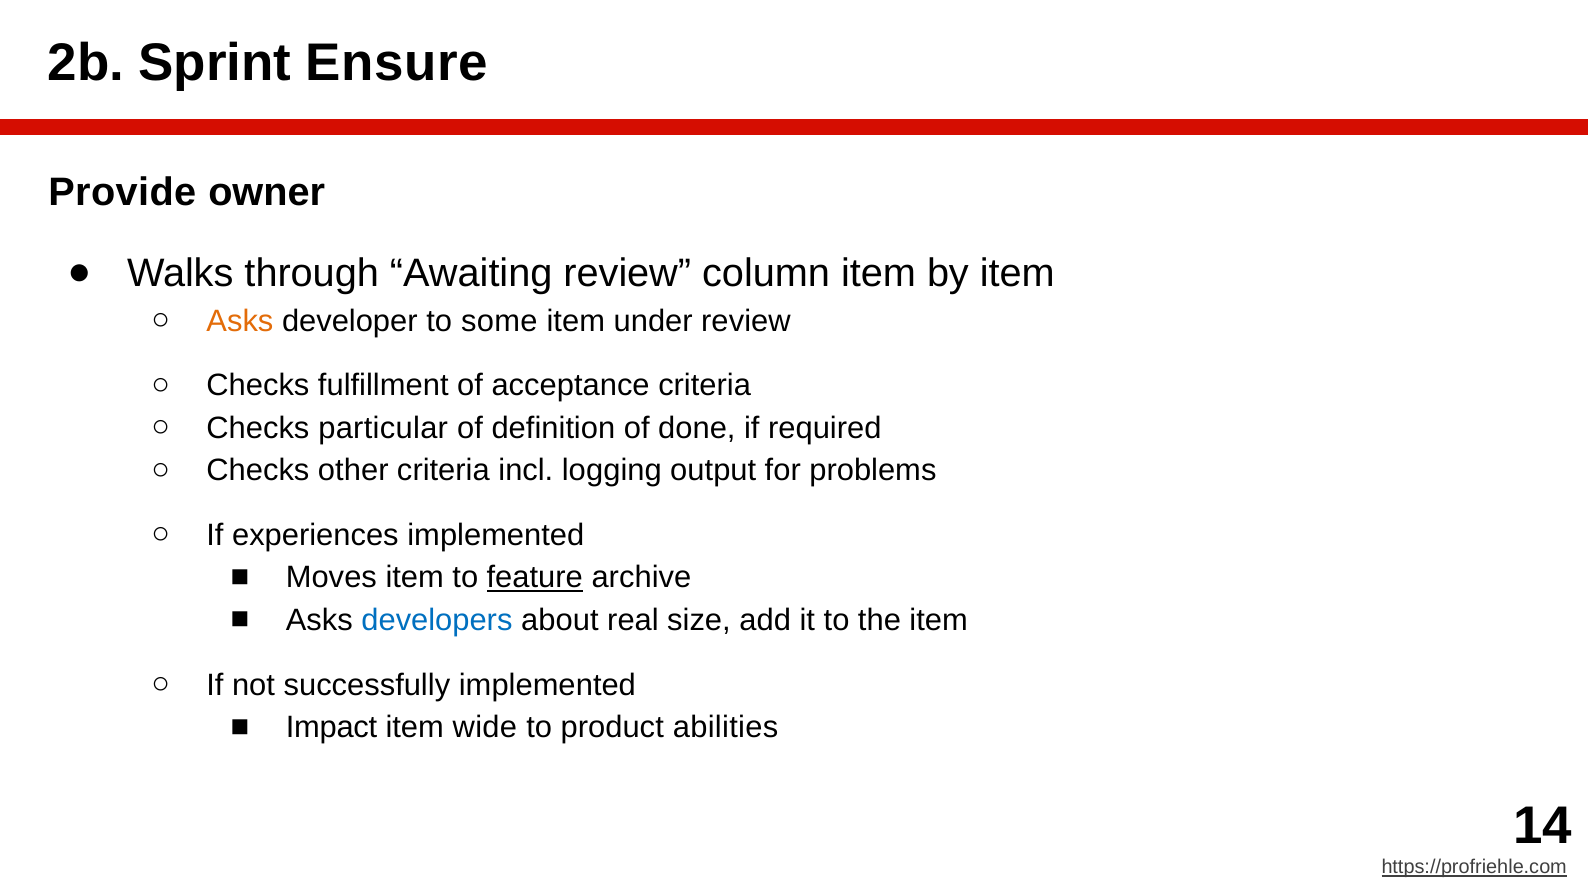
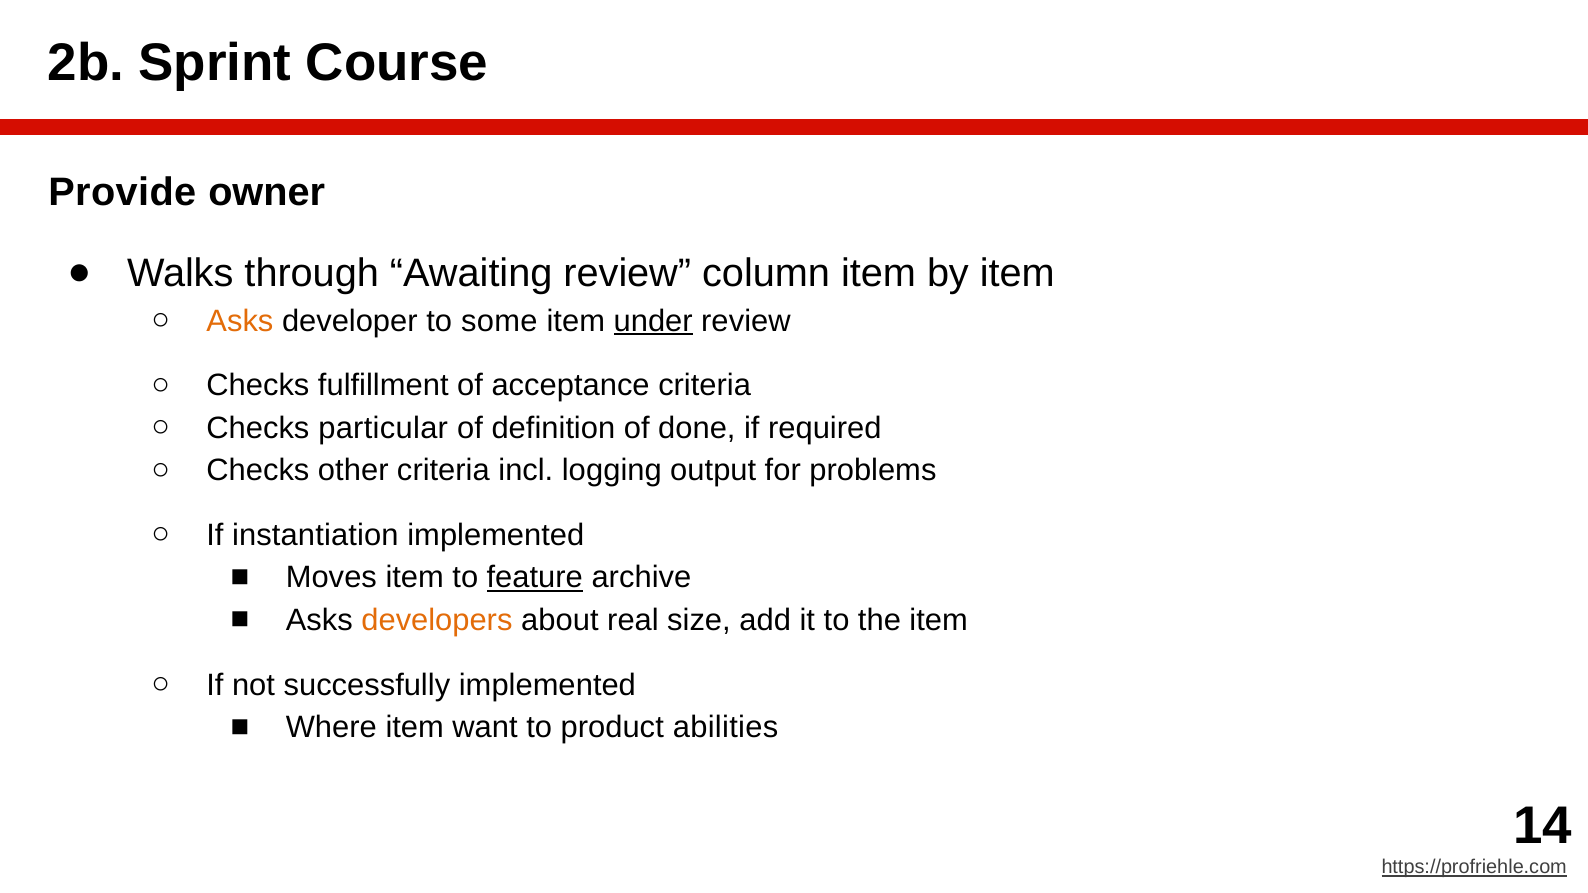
Ensure: Ensure -> Course (397, 63)
under underline: none -> present (653, 321)
experiences: experiences -> instantiation (315, 535)
developers colour: blue -> orange (437, 621)
Impact: Impact -> Where (331, 728)
wide: wide -> want (485, 728)
